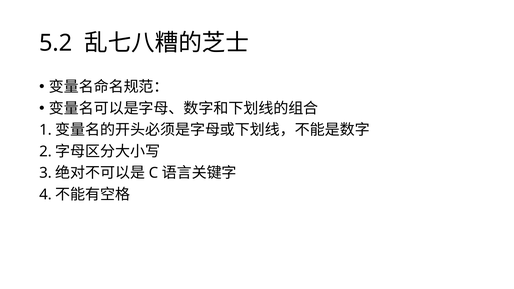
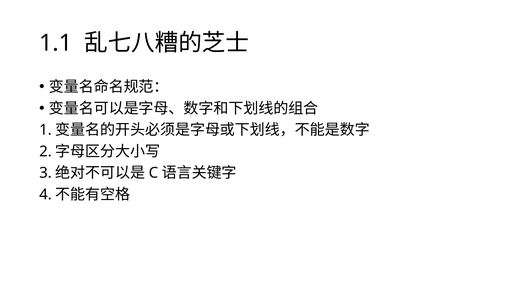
5.2: 5.2 -> 1.1 (56, 43)
